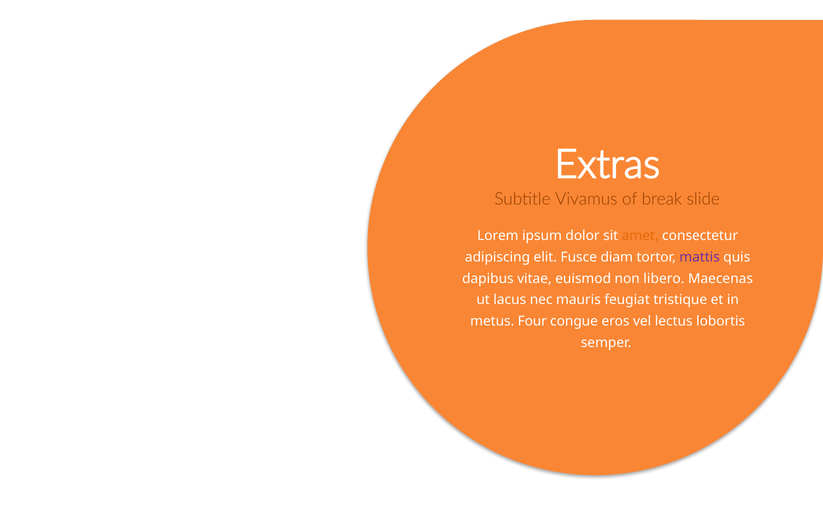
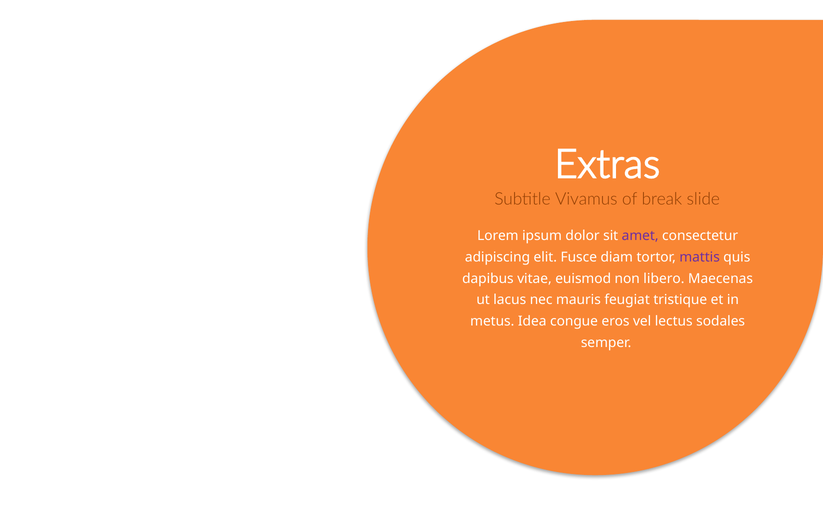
amet colour: orange -> purple (640, 236)
Four: Four -> Idea (532, 322)
lobortis: lobortis -> sodales (721, 322)
